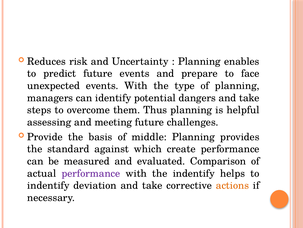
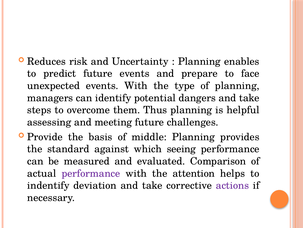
create: create -> seeing (181, 149)
the indentify: indentify -> attention (194, 173)
actions colour: orange -> purple (232, 185)
